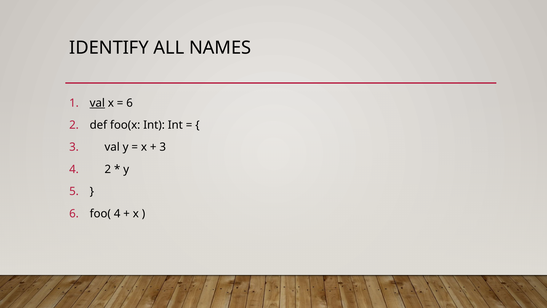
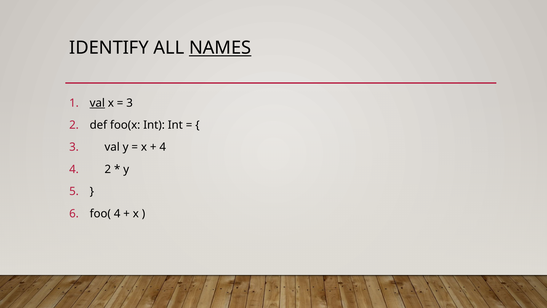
NAMES underline: none -> present (220, 48)
6: 6 -> 3 (130, 103)
3: 3 -> 4 (163, 147)
